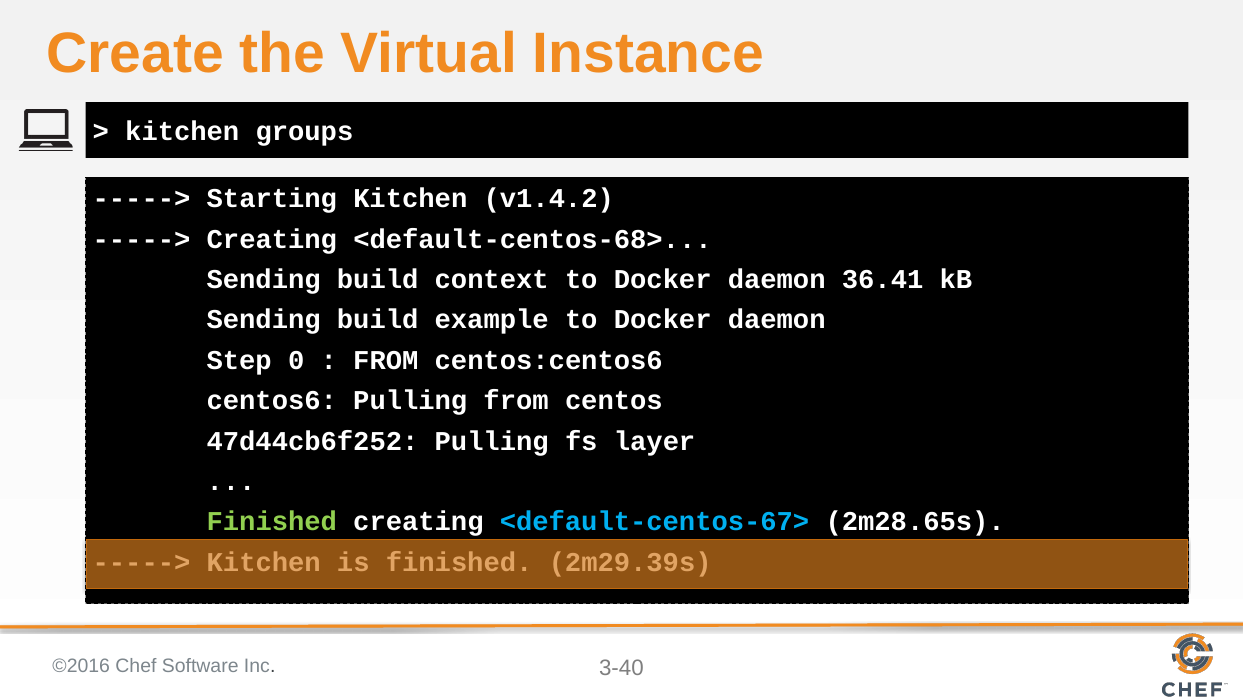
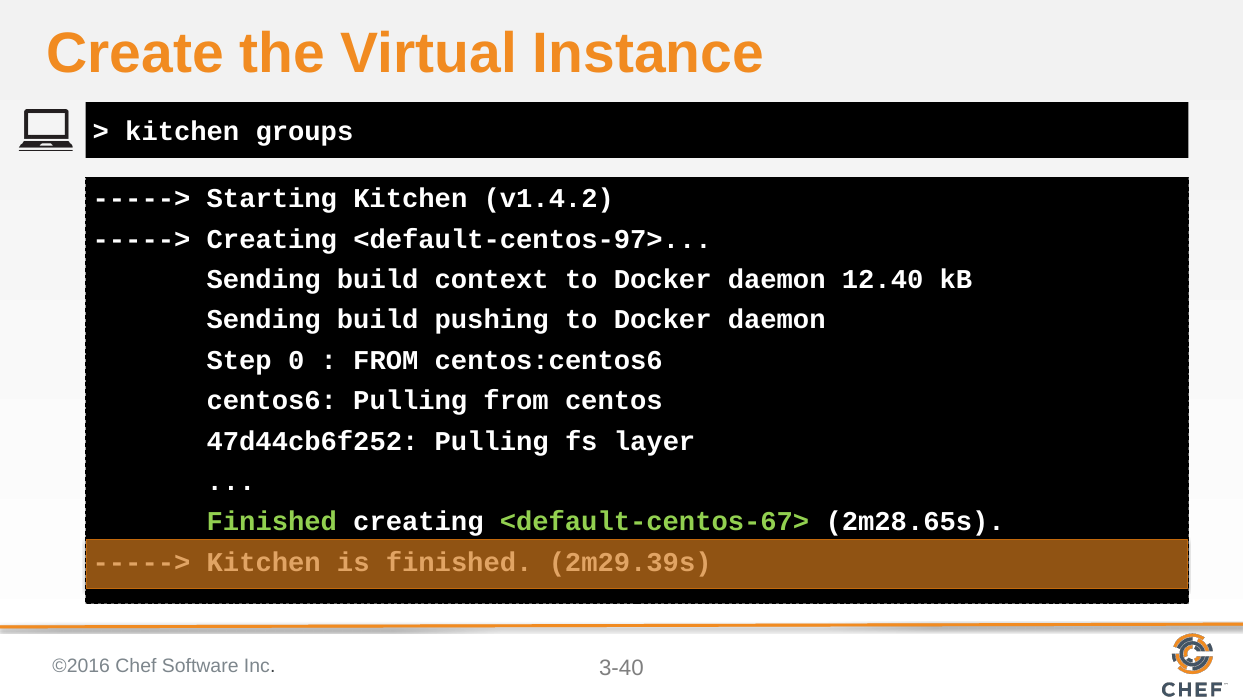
<default-centos-68>: <default-centos-68> -> <default-centos-97> (532, 239)
36.41: 36.41 -> 12.40 (883, 280)
example: example -> pushing (492, 320)
<default-centos-67> colour: light blue -> light green (655, 522)
